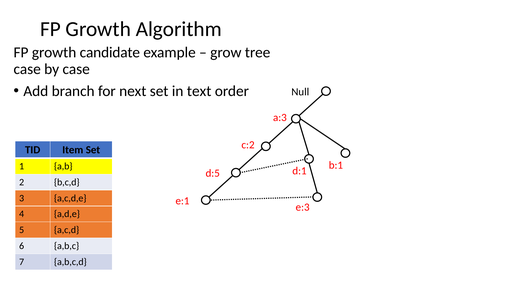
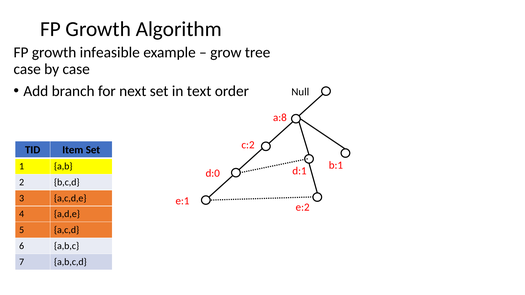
candidate: candidate -> infeasible (110, 53)
a:3: a:3 -> a:8 (280, 118)
d:5: d:5 -> d:0 (213, 174)
e:3: e:3 -> e:2 (303, 207)
